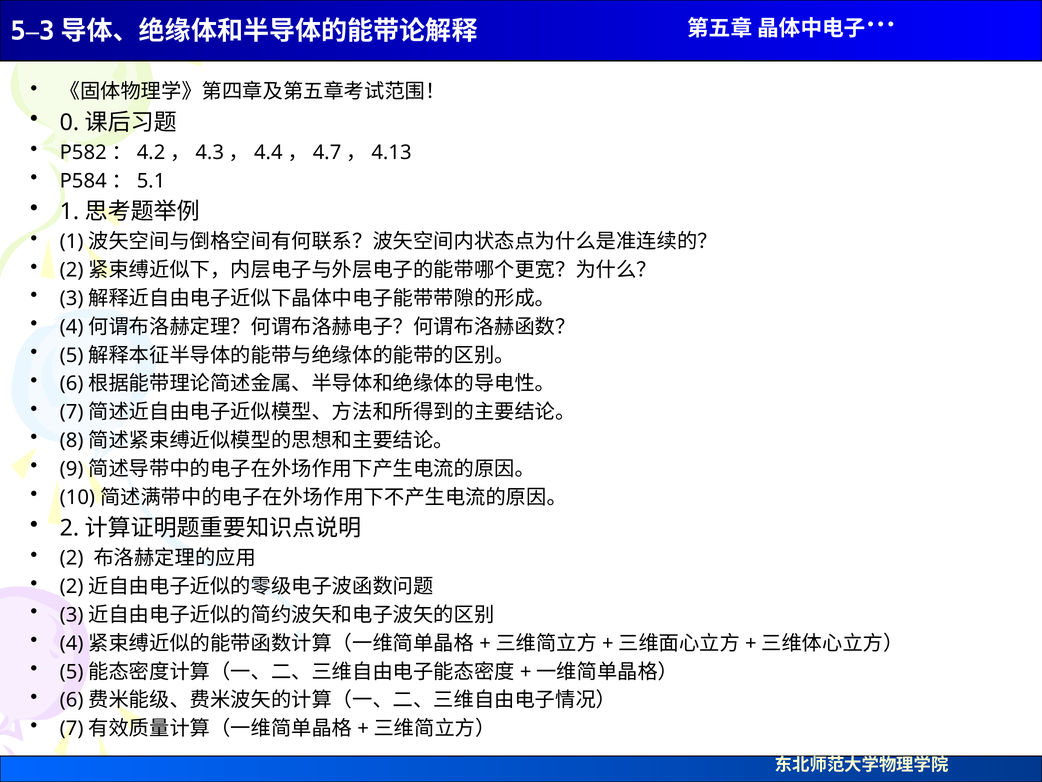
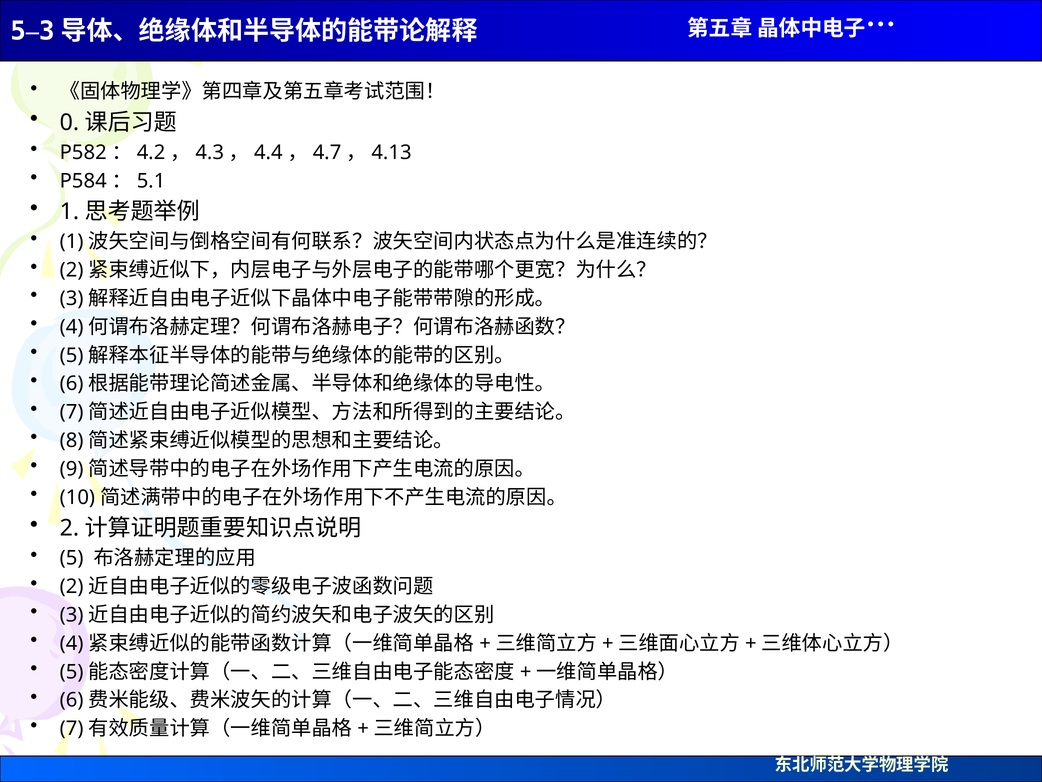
2: 2 -> 5 (72, 558)
